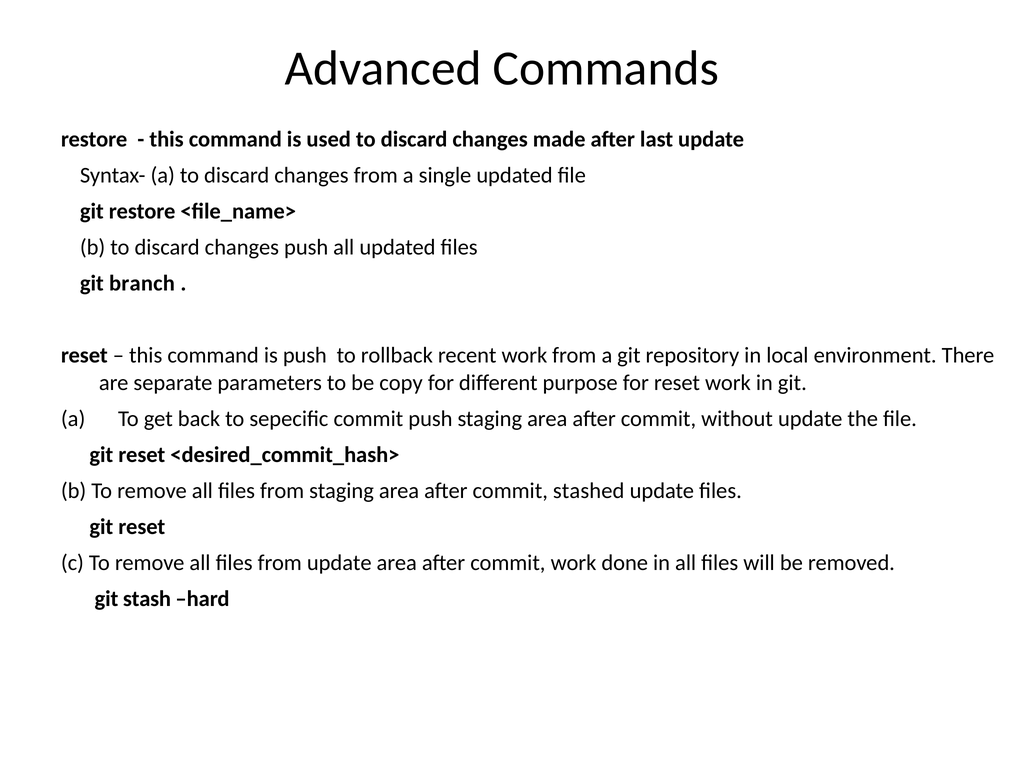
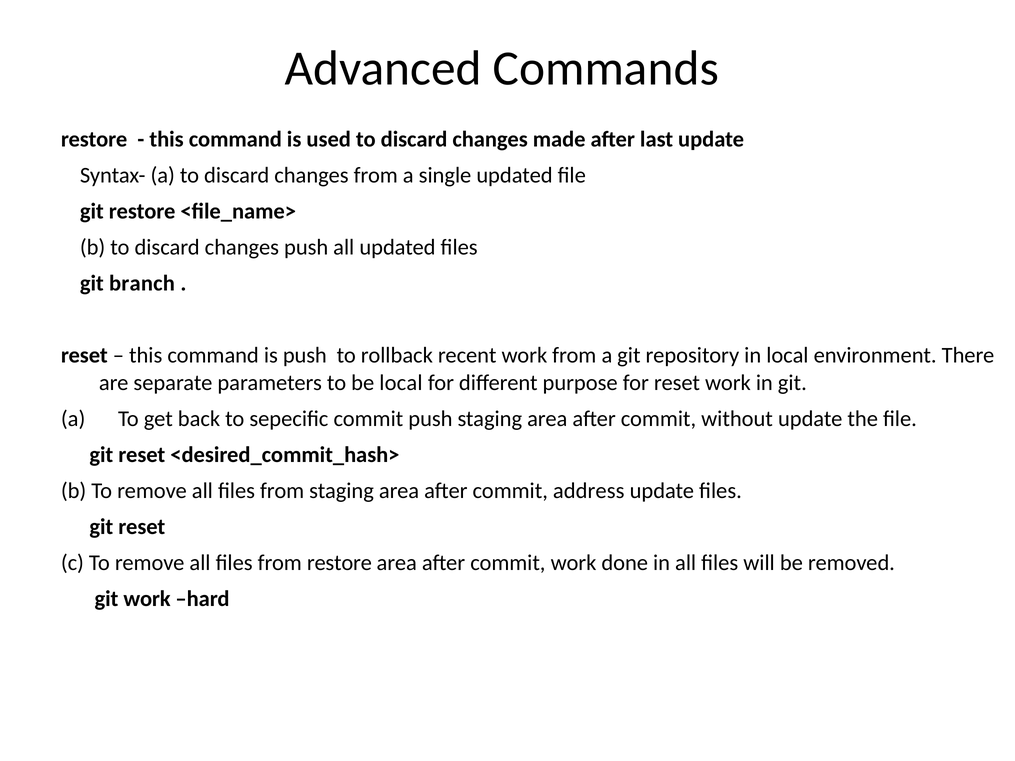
be copy: copy -> local (401, 383)
stashed: stashed -> address (589, 491)
from update: update -> restore (339, 563)
git stash: stash -> work (147, 599)
